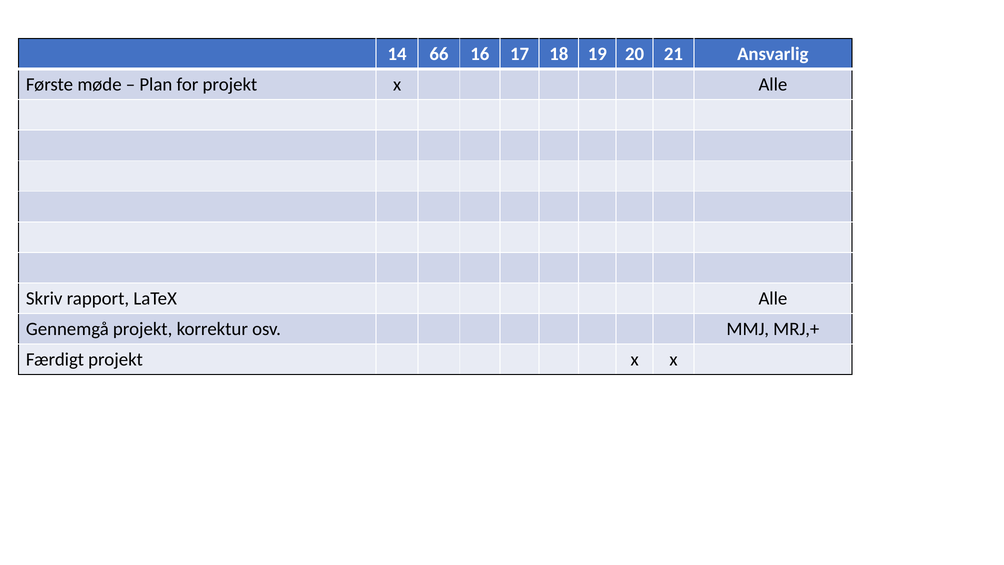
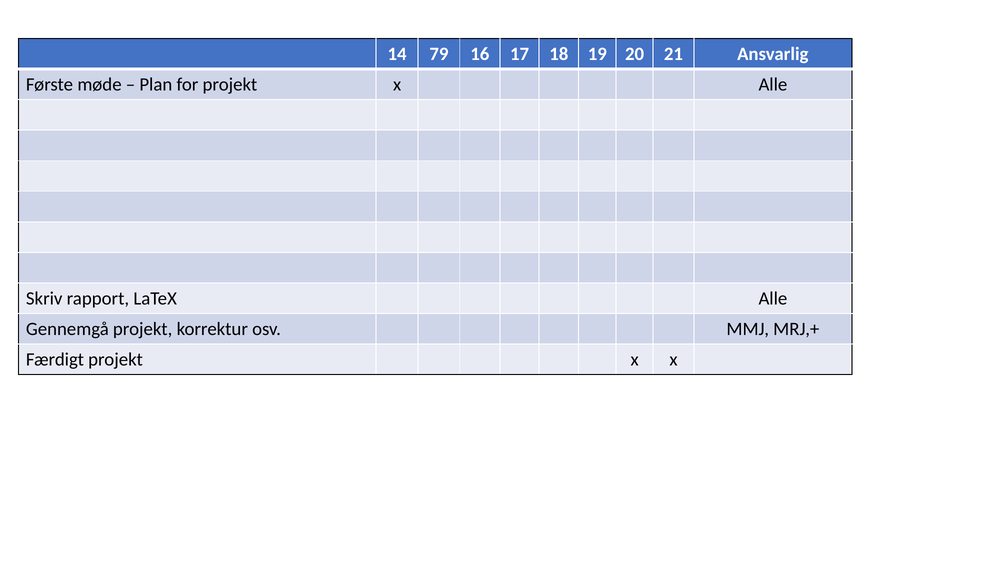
66: 66 -> 79 (439, 54)
